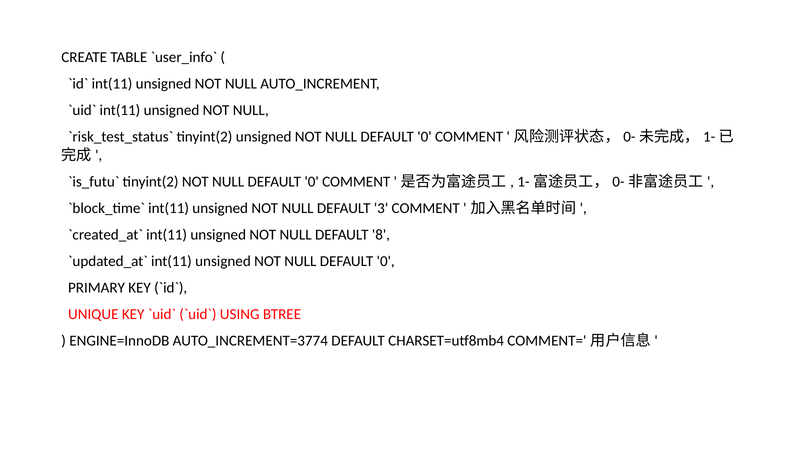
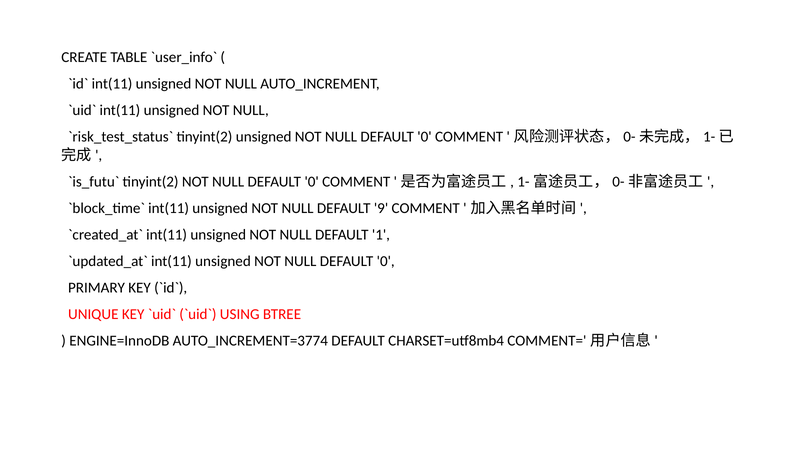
3: 3 -> 9 (381, 208)
8: 8 -> 1 (381, 235)
